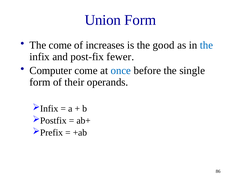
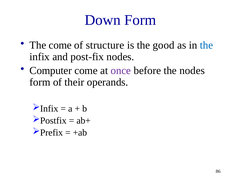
Union: Union -> Down (103, 20)
increases: increases -> structure (105, 45)
post-fix fewer: fewer -> nodes (120, 57)
once colour: blue -> purple (121, 70)
the single: single -> nodes (192, 70)
